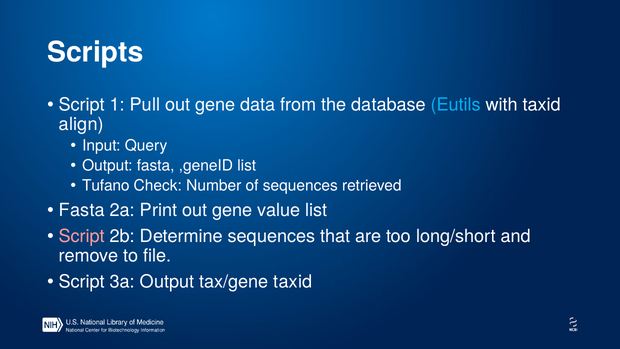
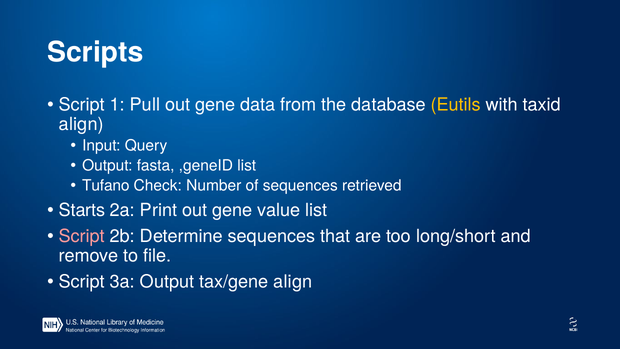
Eutils colour: light blue -> yellow (456, 105)
Fasta: Fasta -> Starts (82, 210)
tax/gene taxid: taxid -> align (293, 282)
